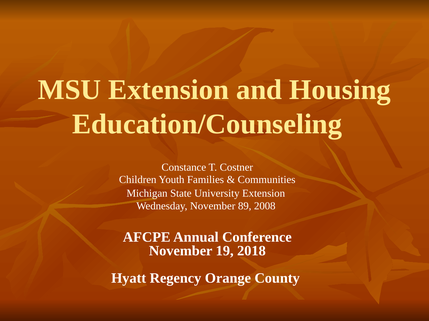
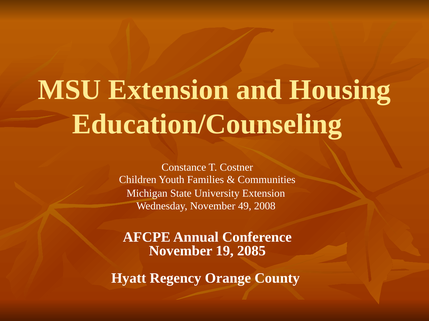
89: 89 -> 49 (245, 206)
2018: 2018 -> 2085 (251, 251)
